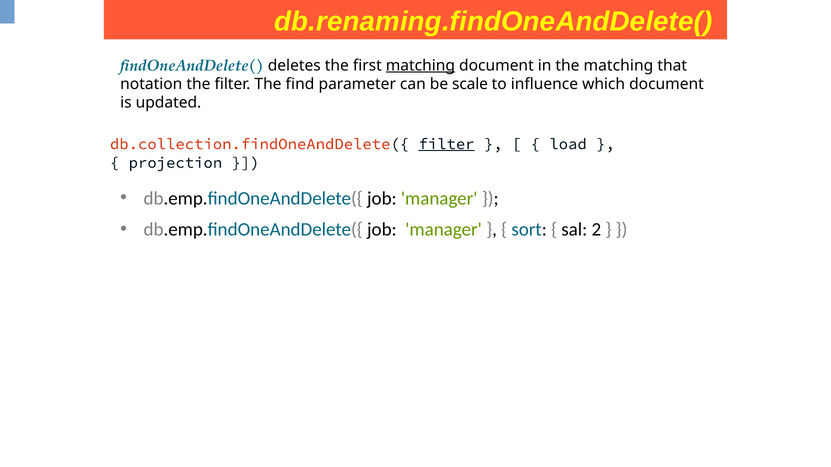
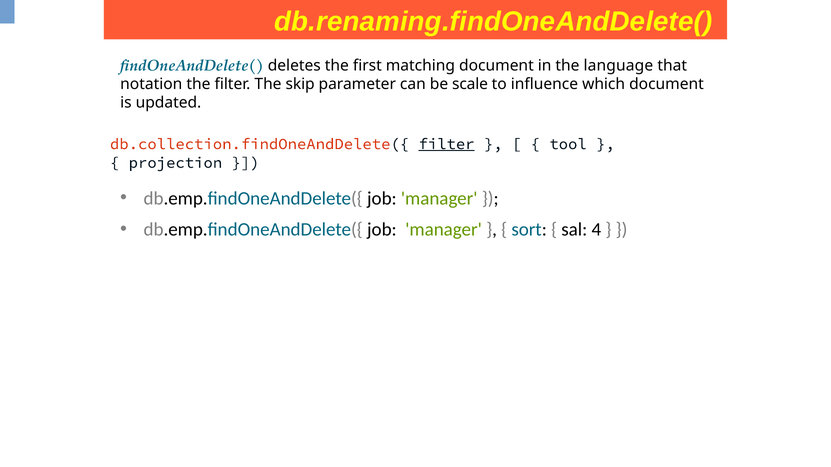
matching underline: present -> none (420, 65)
the matching: matching -> language (618, 65)
find: find -> skip (300, 84)
load: load -> tool (568, 144)
2: 2 -> 4 (596, 230)
